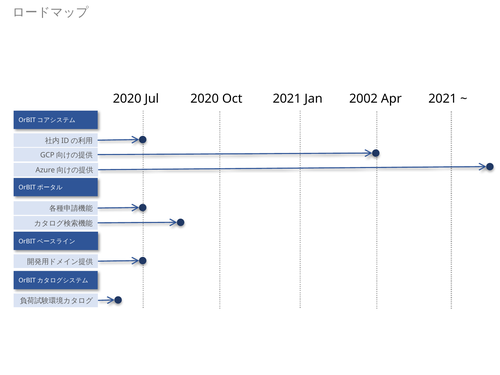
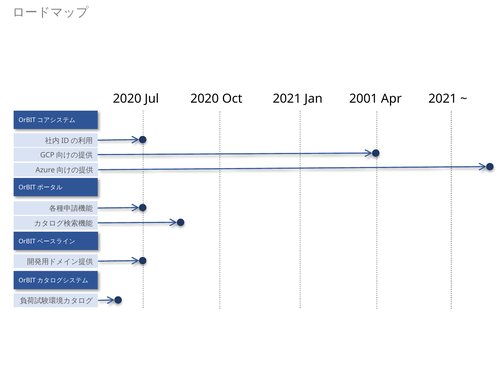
2002: 2002 -> 2001 (363, 99)
